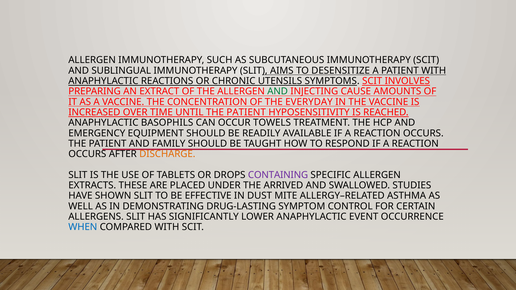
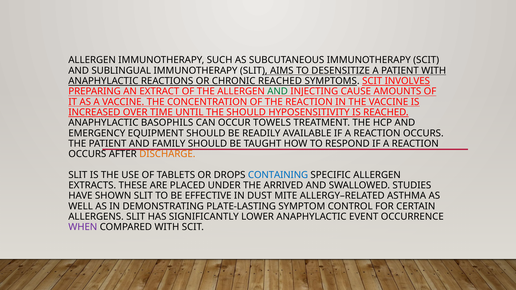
CHRONIC UTENSILS: UTENSILS -> REACHED (280, 81)
THE EVERYDAY: EVERYDAY -> REACTION (309, 102)
UNTIL THE PATIENT: PATIENT -> SHOULD (246, 112)
CONTAINING colour: purple -> blue (278, 175)
DRUG-LASTING: DRUG-LASTING -> PLATE-LASTING (241, 206)
WHEN colour: blue -> purple (83, 227)
